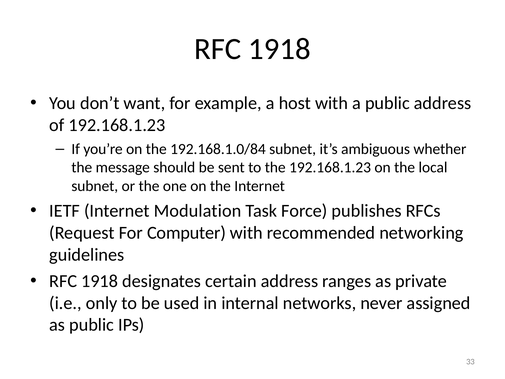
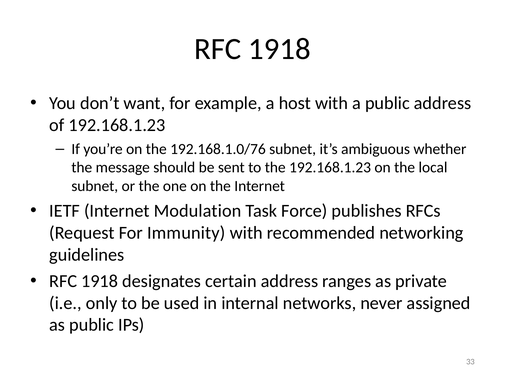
192.168.1.0/84: 192.168.1.0/84 -> 192.168.1.0/76 (218, 149)
Computer: Computer -> Immunity (186, 233)
